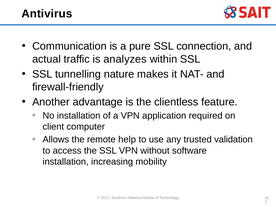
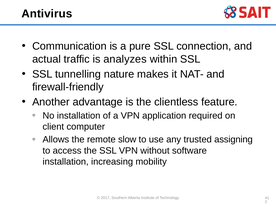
help: help -> slow (127, 140)
validation: validation -> assigning (233, 140)
